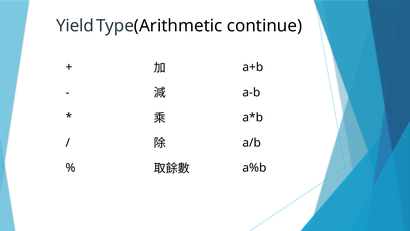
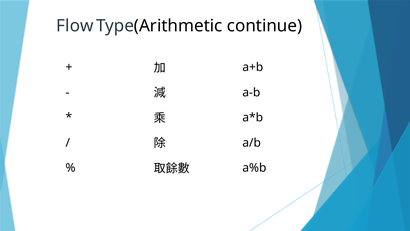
Yield: Yield -> Flow (75, 26)
